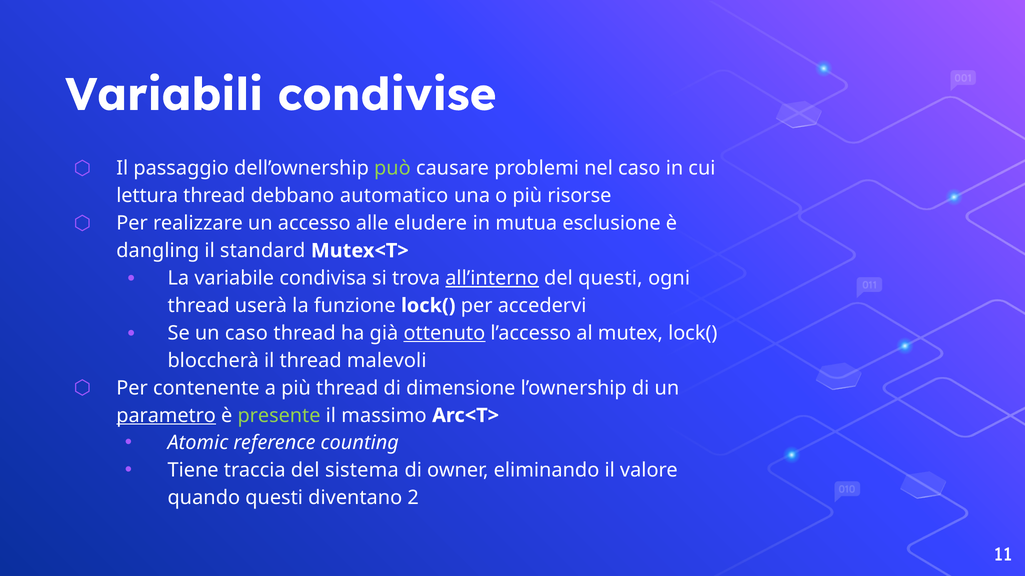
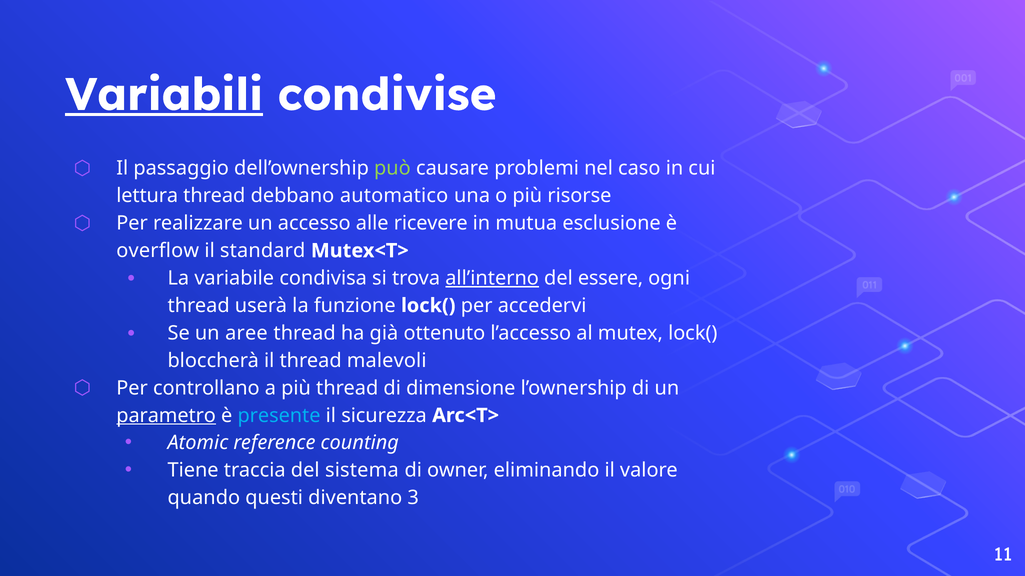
Variabili underline: none -> present (164, 95)
eludere: eludere -> ricevere (431, 223)
dangling: dangling -> overflow (158, 251)
del questi: questi -> essere (611, 278)
un caso: caso -> aree (246, 333)
ottenuto underline: present -> none (444, 333)
contenente: contenente -> controllano (206, 388)
presente colour: light green -> light blue (279, 416)
massimo: massimo -> sicurezza (384, 416)
2: 2 -> 3 (413, 498)
